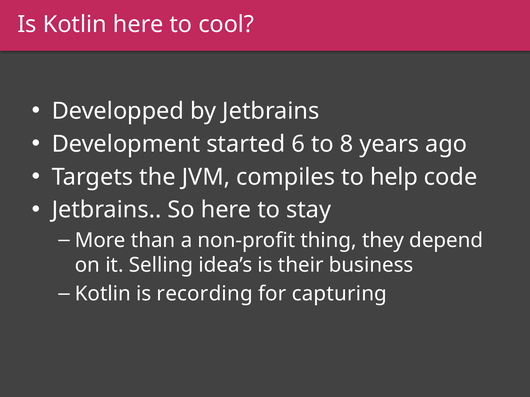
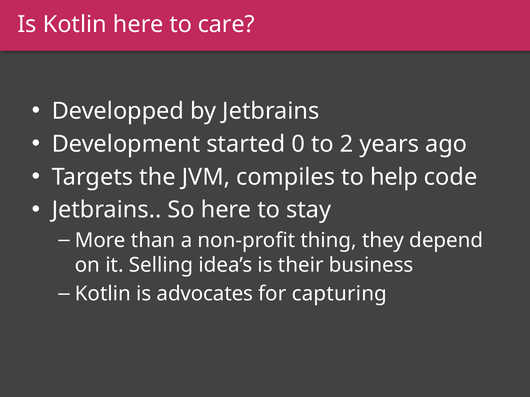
cool: cool -> care (226, 24)
6: 6 -> 0 (298, 144)
8: 8 -> 2 (347, 144)
recording: recording -> advocates (205, 294)
